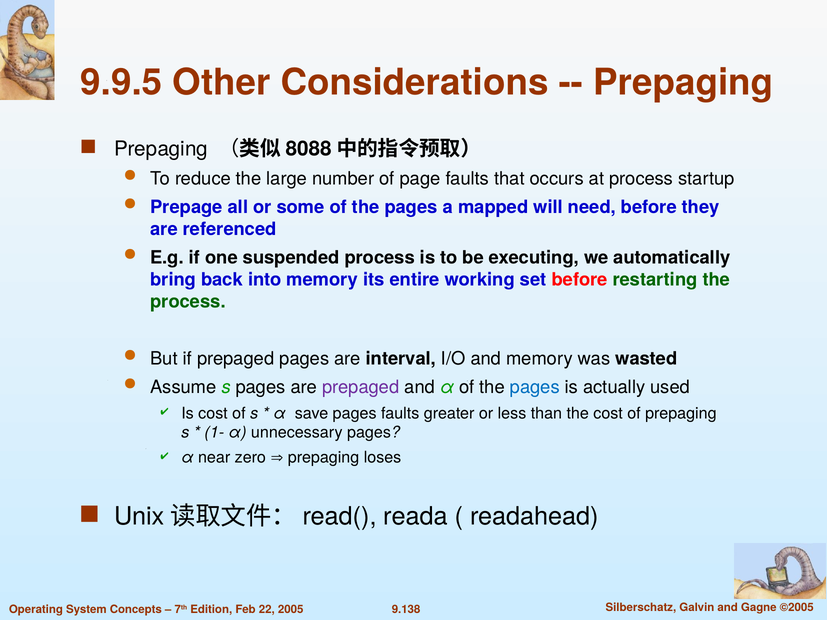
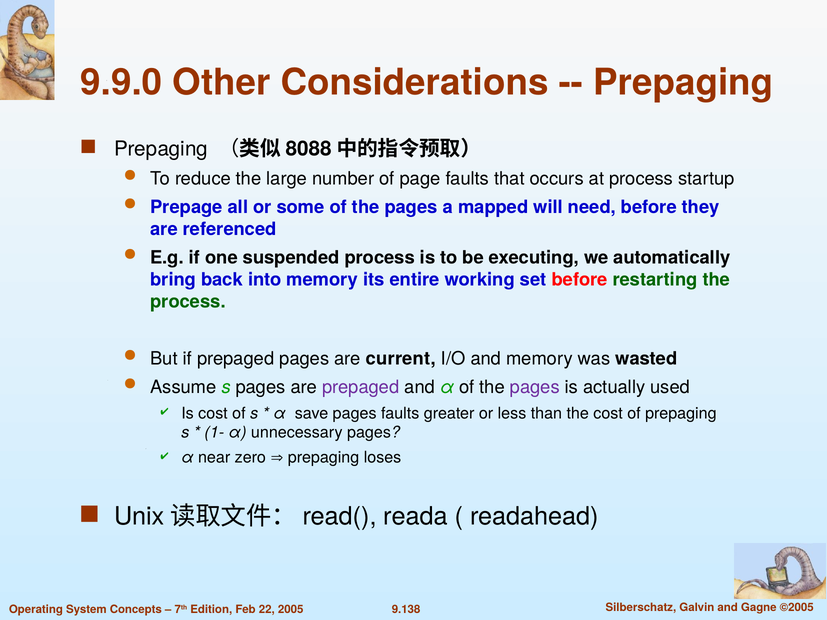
9.9.5: 9.9.5 -> 9.9.0 (121, 83)
interval: interval -> current (401, 359)
pages colour: blue -> purple (535, 387)
